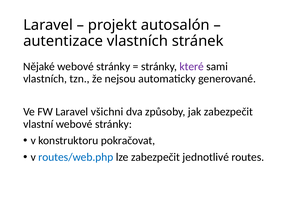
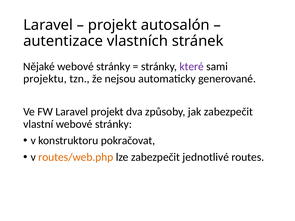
vlastních: vlastních -> projektu (45, 79)
Laravel všichni: všichni -> projekt (107, 112)
routes/web.php colour: blue -> orange (76, 157)
